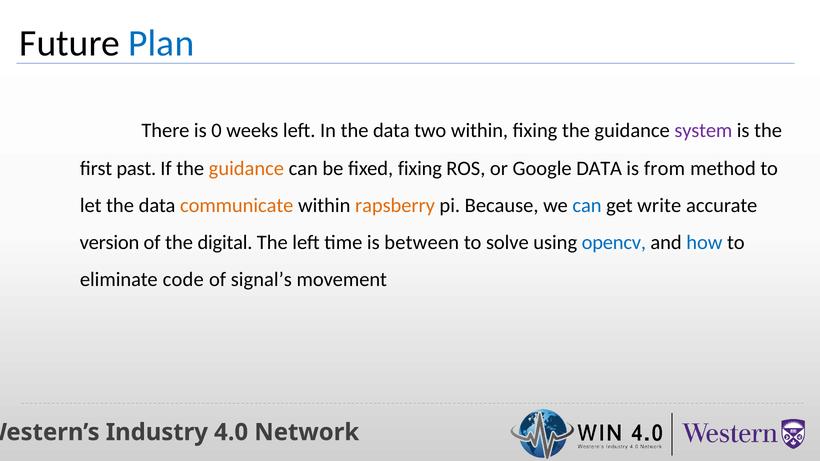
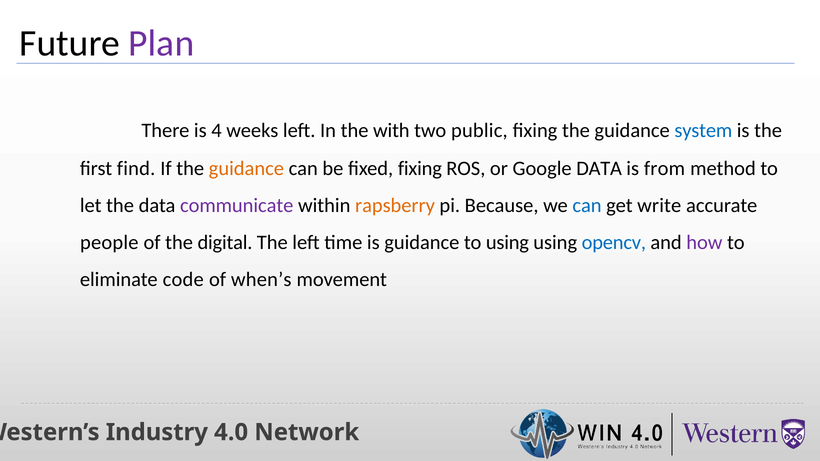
Plan colour: blue -> purple (161, 43)
0: 0 -> 4 (216, 130)
In the data: data -> with (391, 130)
two within: within -> public (479, 130)
system colour: purple -> blue (703, 130)
past: past -> find (136, 169)
communicate colour: orange -> purple (237, 206)
version: version -> people (109, 243)
is between: between -> guidance (422, 243)
to solve: solve -> using (507, 243)
how colour: blue -> purple (704, 243)
signal’s: signal’s -> when’s (261, 279)
